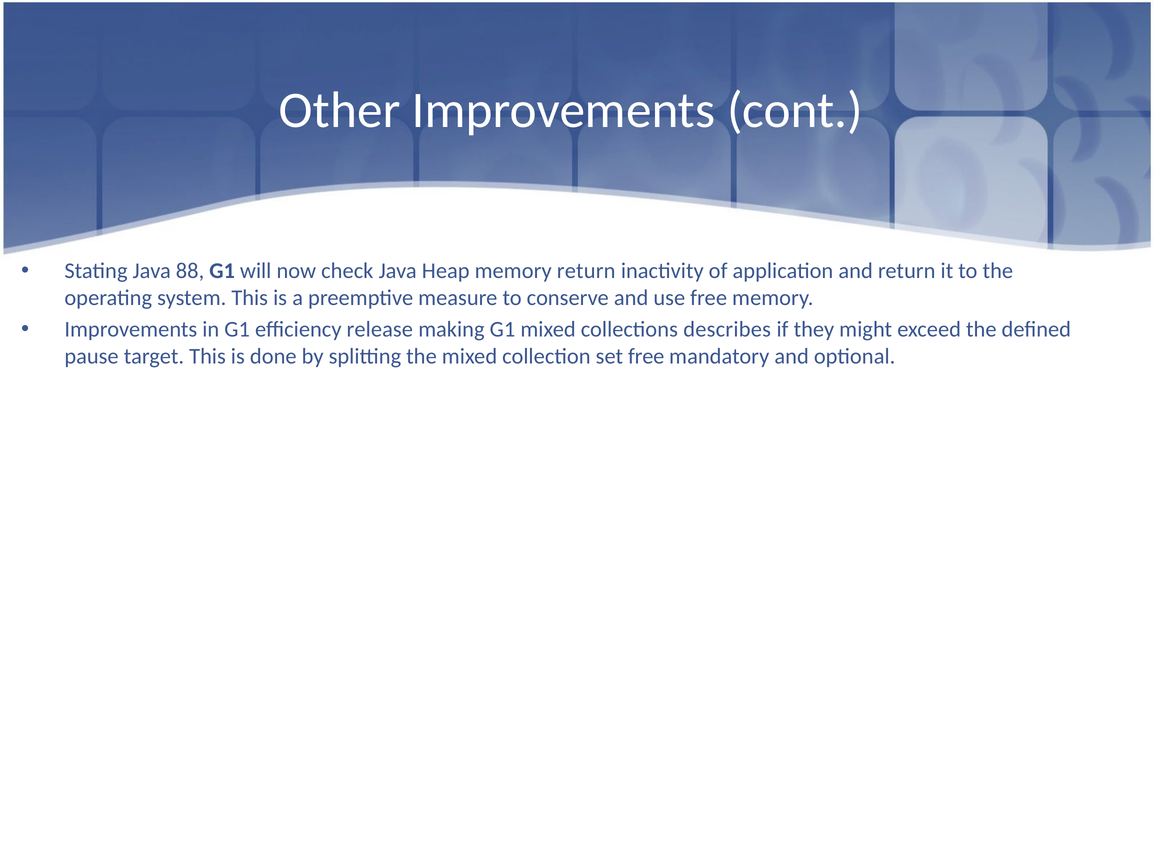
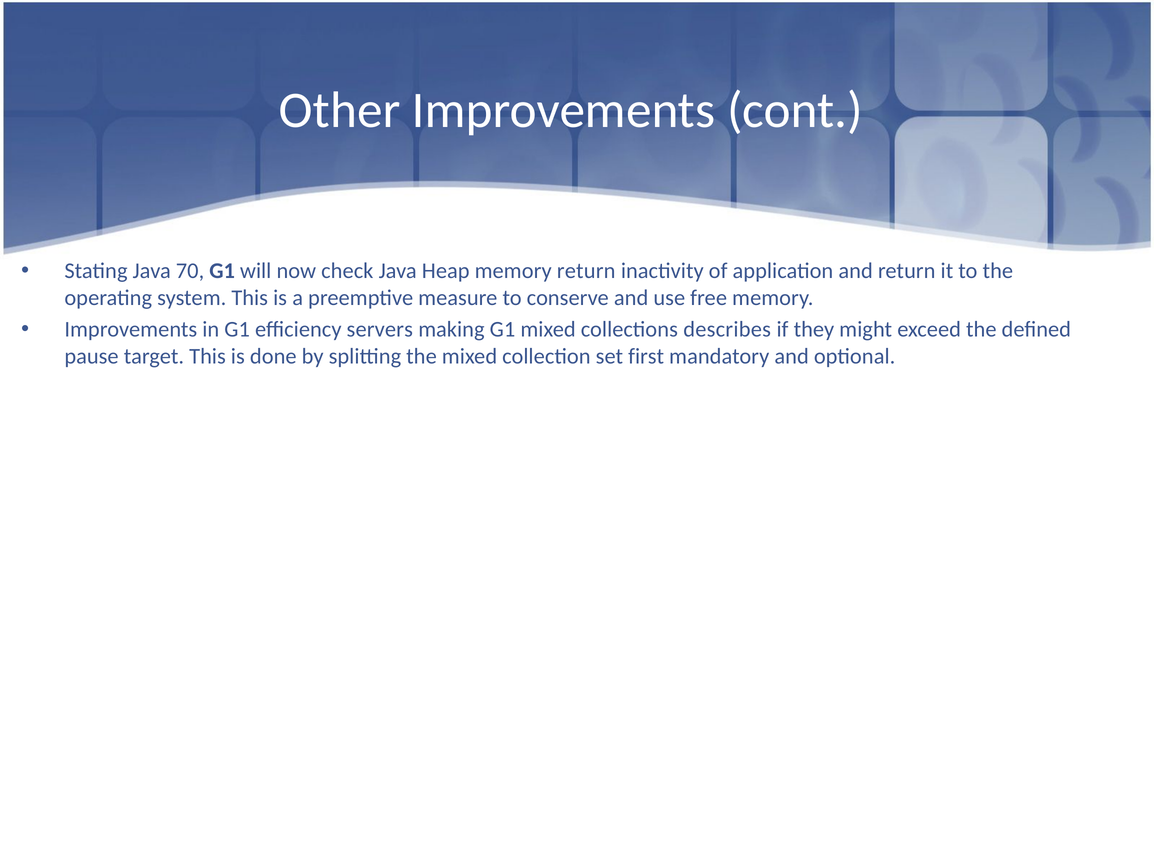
88: 88 -> 70 (190, 271)
release: release -> servers (380, 329)
set free: free -> first (646, 356)
